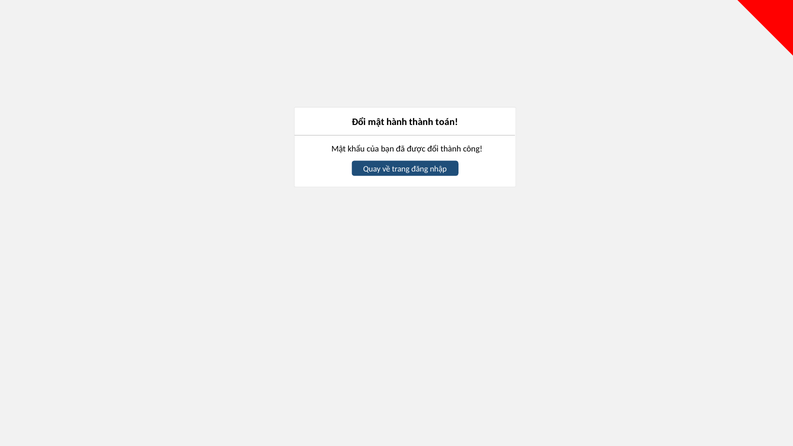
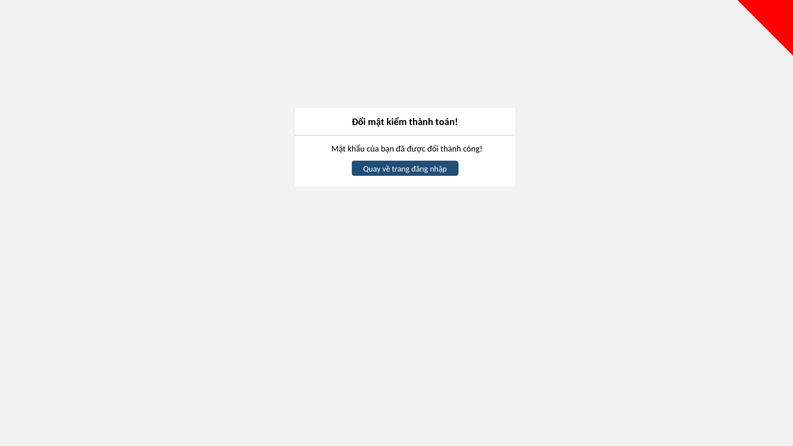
hành: hành -> kiểm (397, 122)
